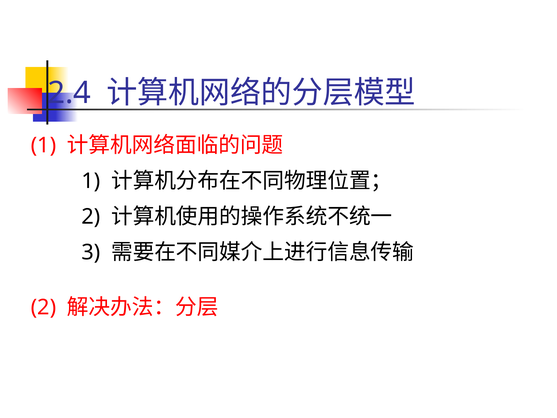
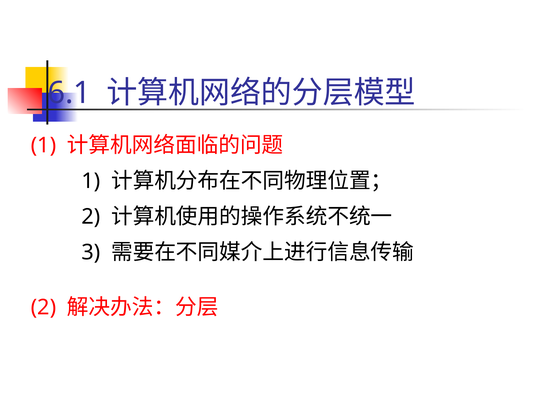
2.4: 2.4 -> 6.1 (69, 93)
